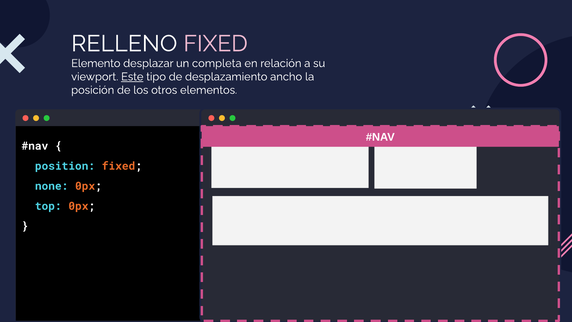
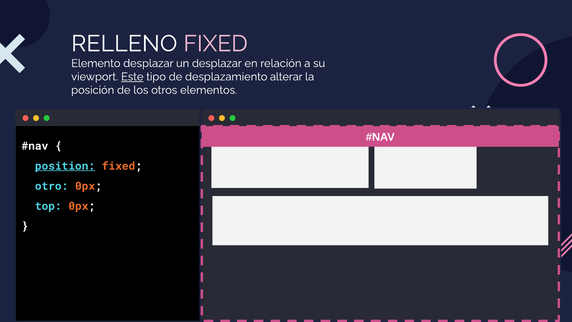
un completa: completa -> desplazar (217, 63)
ancho: ancho -> alterar (286, 77)
position underline: none -> present (65, 166)
none: none -> otro (52, 186)
